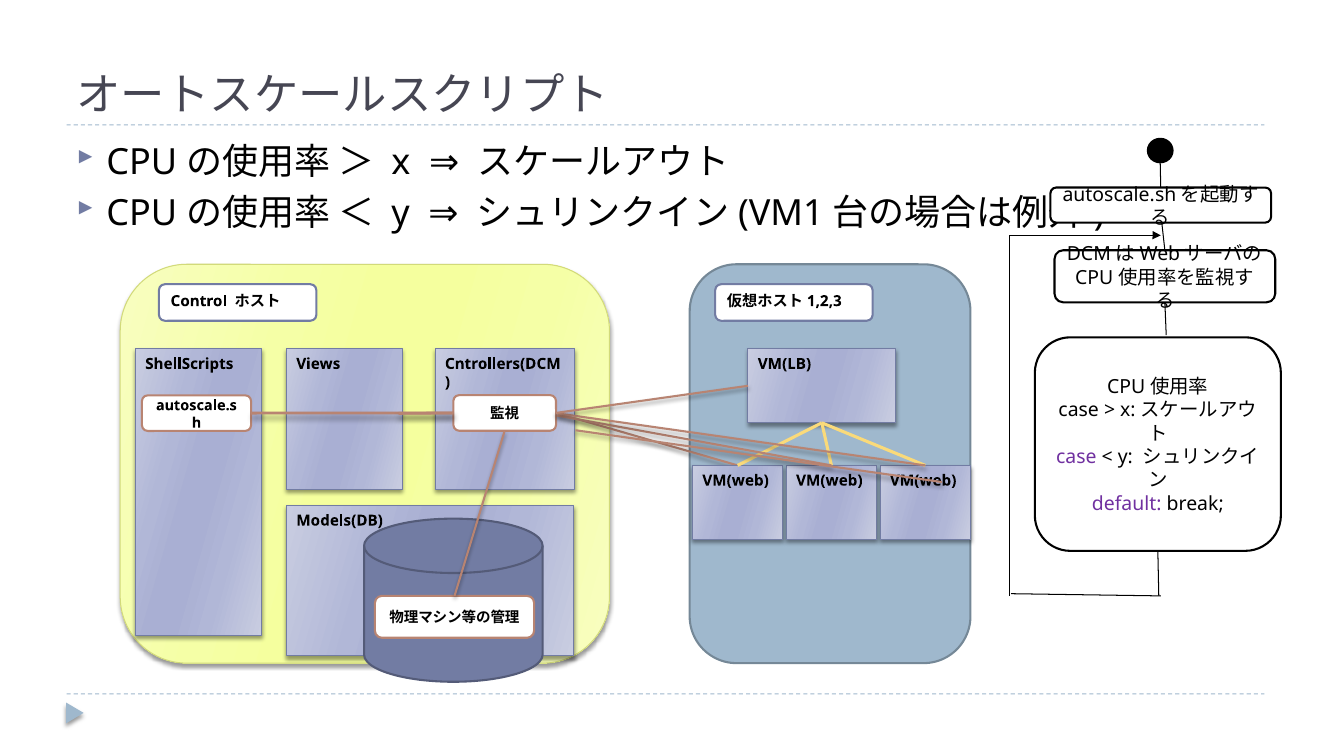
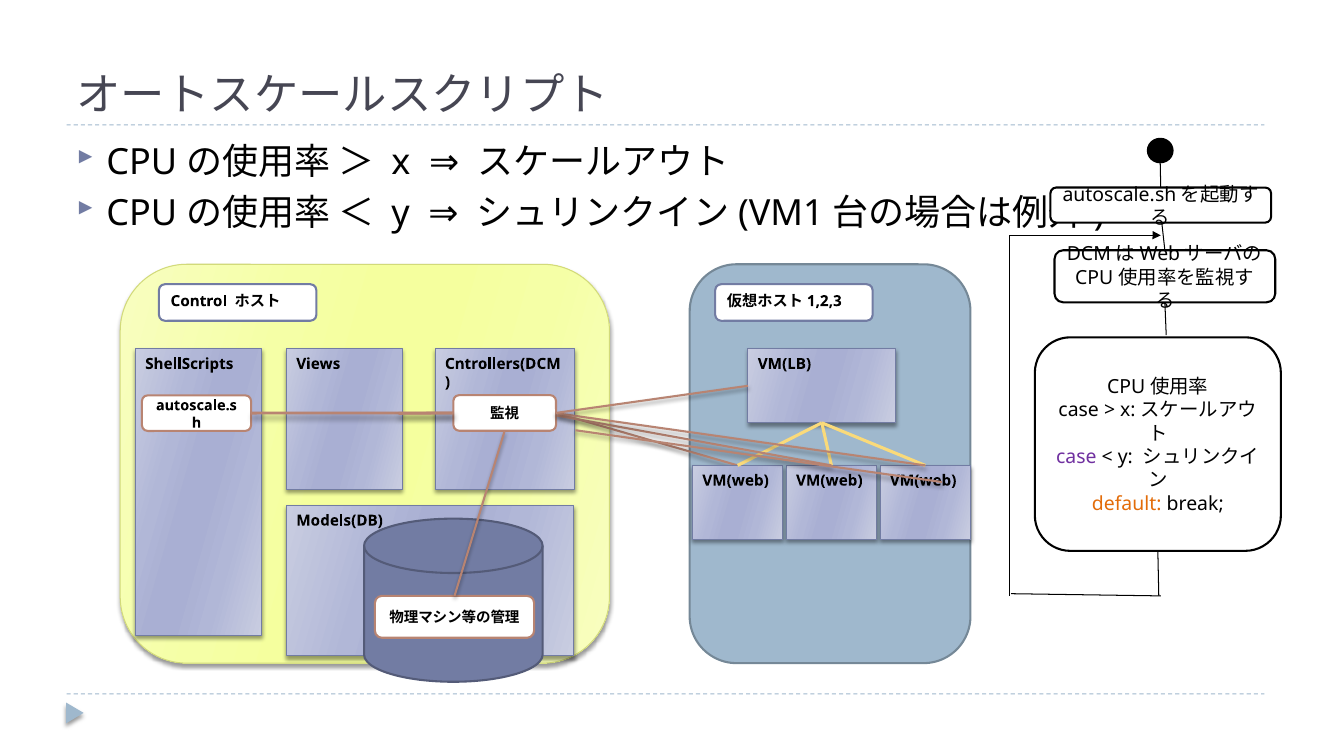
default colour: purple -> orange (1127, 503)
